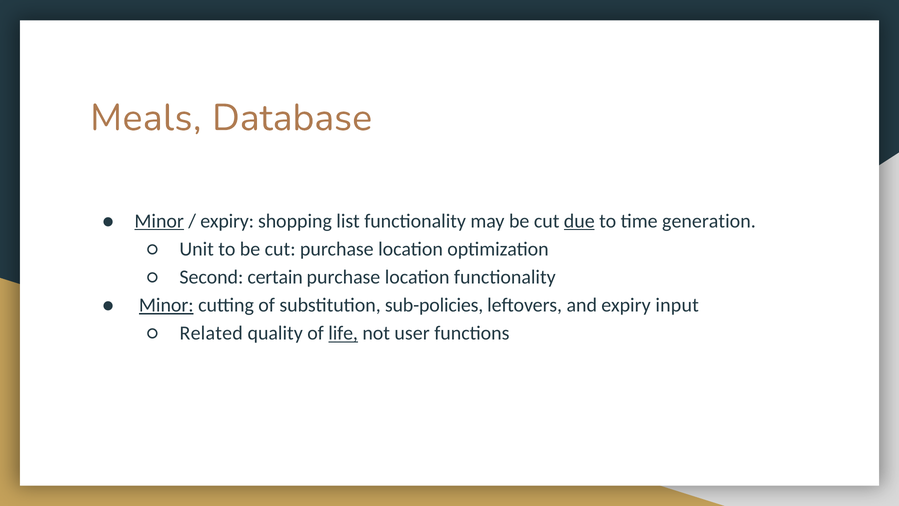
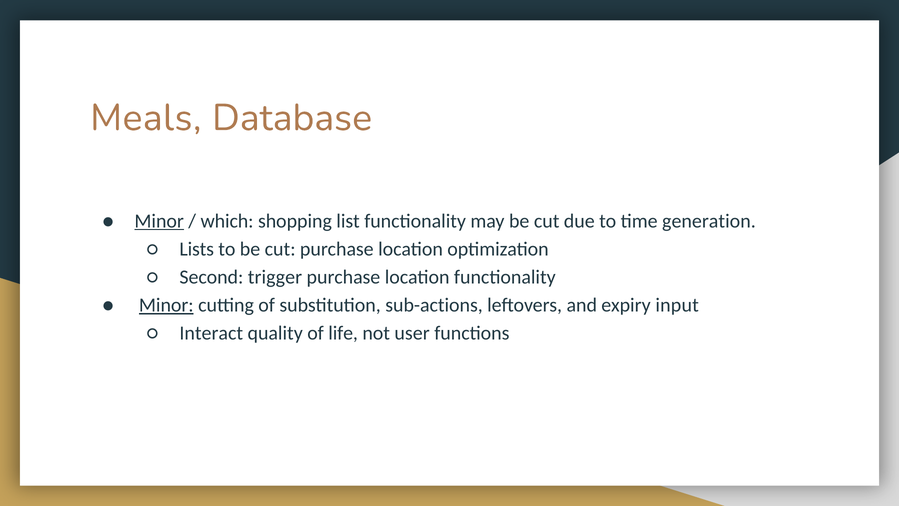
expiry: expiry -> which (227, 221)
due underline: present -> none (579, 221)
Unit: Unit -> Lists (197, 249)
certain: certain -> trigger (275, 277)
sub-policies: sub-policies -> sub-actions (434, 305)
Related: Related -> Interact (211, 333)
life underline: present -> none (343, 333)
